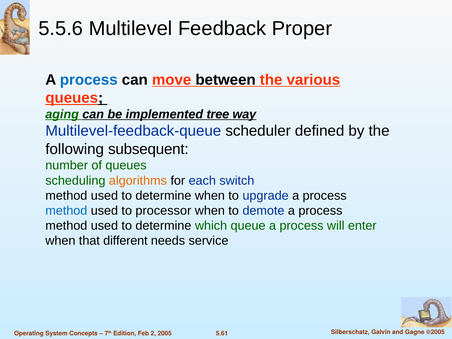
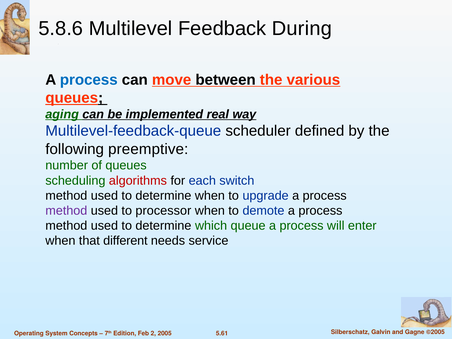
5.5.6: 5.5.6 -> 5.8.6 (61, 28)
Proper: Proper -> During (302, 28)
tree: tree -> real (218, 114)
subsequent: subsequent -> preemptive (148, 149)
algorithms colour: orange -> red (138, 181)
method colour: blue -> purple (66, 211)
